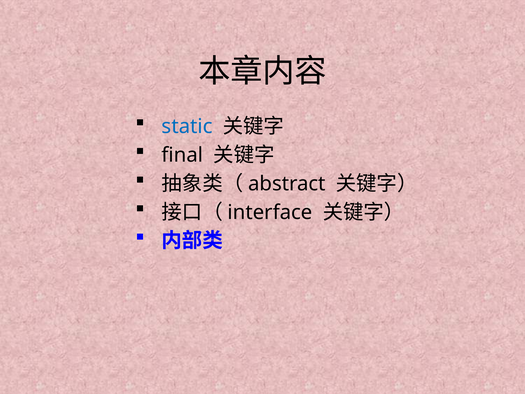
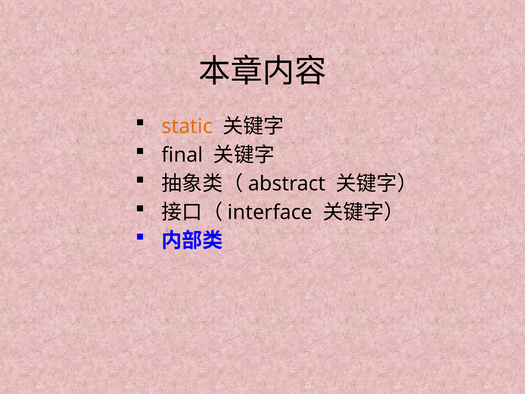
static colour: blue -> orange (187, 126)
